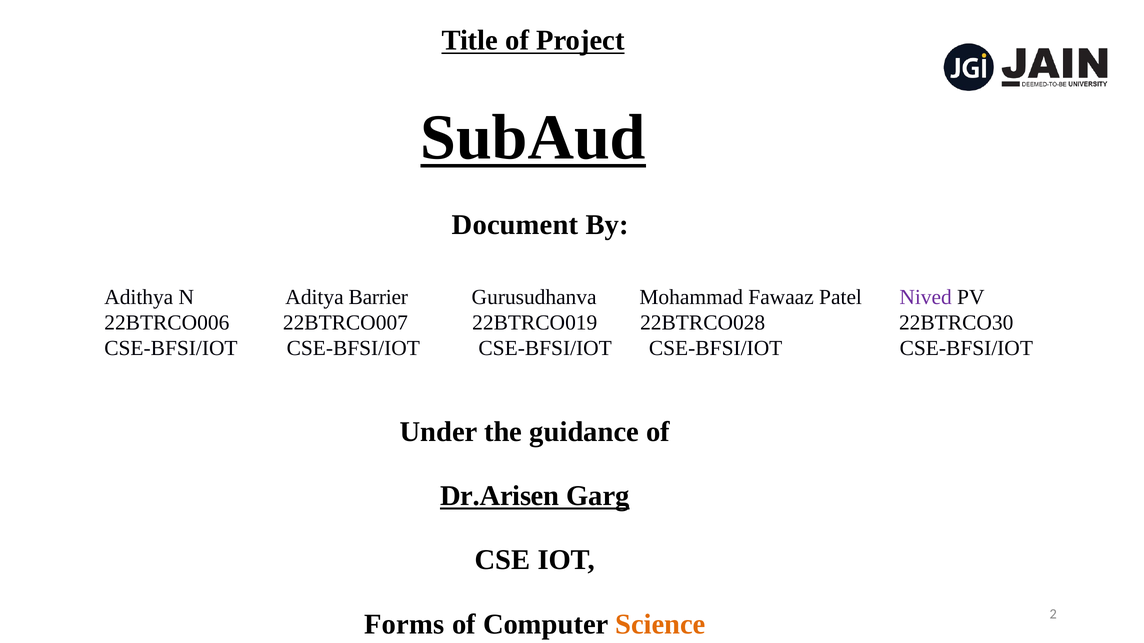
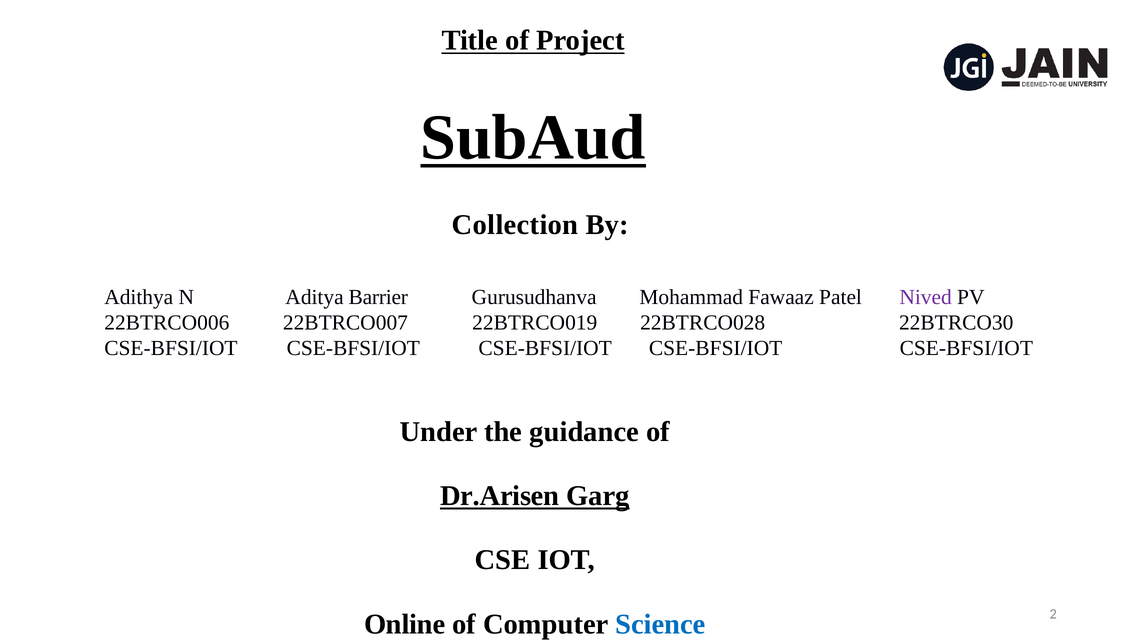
Document: Document -> Collection (515, 225)
Forms: Forms -> Online (405, 625)
Science colour: orange -> blue (660, 625)
